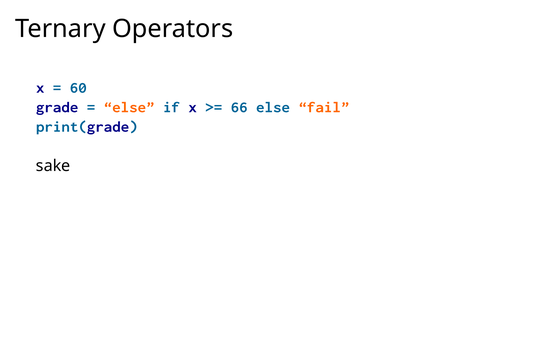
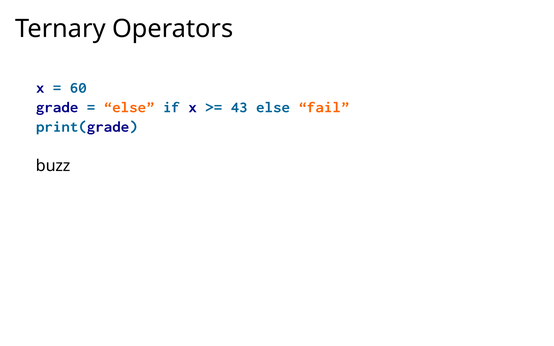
66: 66 -> 43 (239, 107)
sake: sake -> buzz (53, 166)
